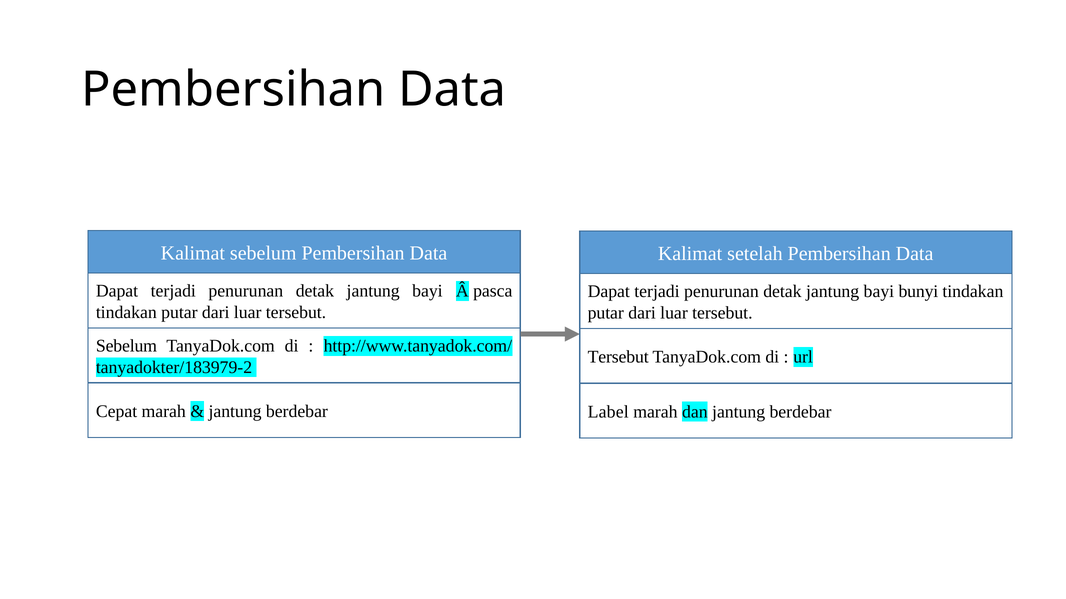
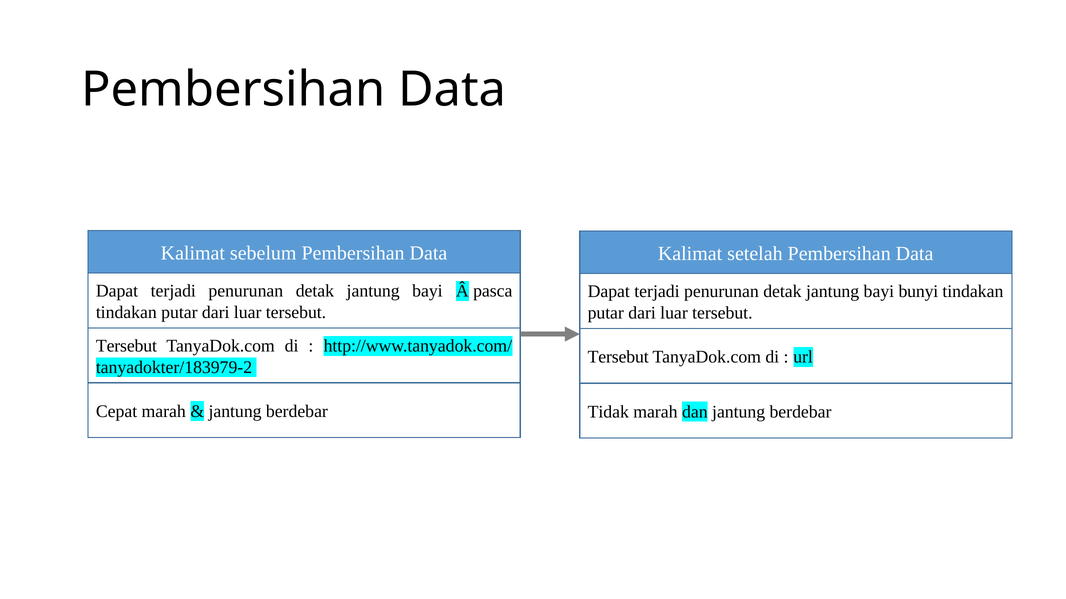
Sebelum: Sebelum -> Tersebut (126, 346)
Label: Label -> Tidak (608, 412)
